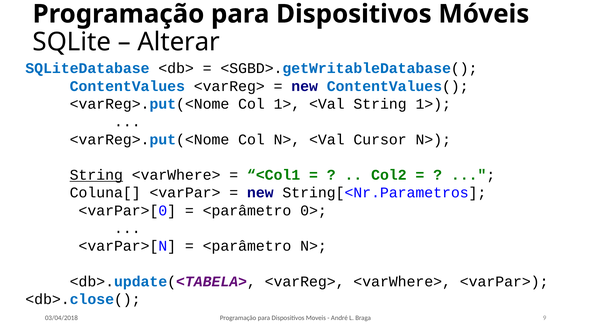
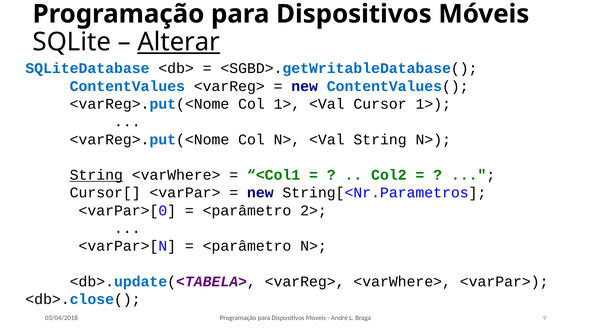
Alterar underline: none -> present (179, 42)
<Val String: String -> Cursor (380, 104)
<Val Cursor: Cursor -> String (380, 139)
Coluna[: Coluna[ -> Cursor[ (105, 192)
0>: 0> -> 2> (314, 210)
